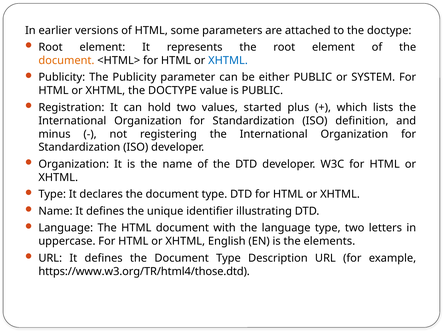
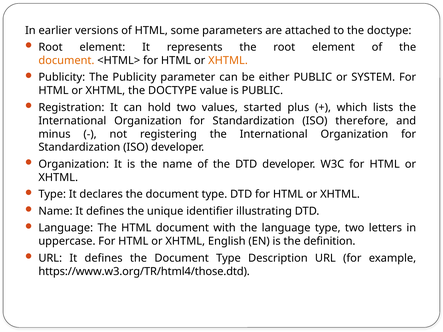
XHTML colour: blue -> orange (228, 61)
definition: definition -> therefore (362, 121)
elements: elements -> definition (329, 241)
